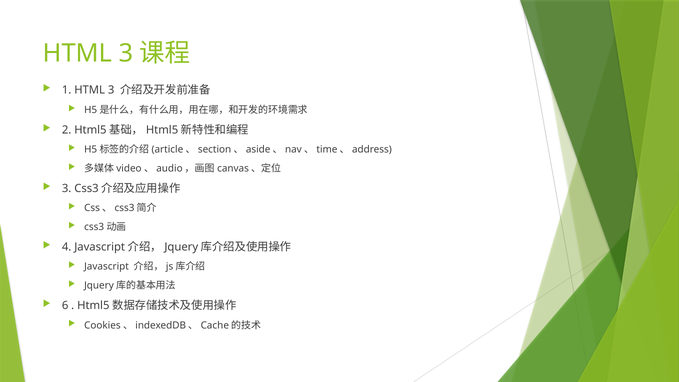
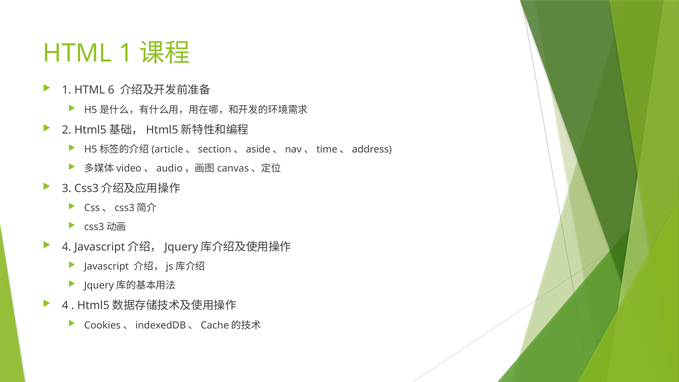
3: 3 -> 1 (126, 54)
1 HTML 3: 3 -> 6 (111, 90)
6: 6 -> 4 (65, 306)
